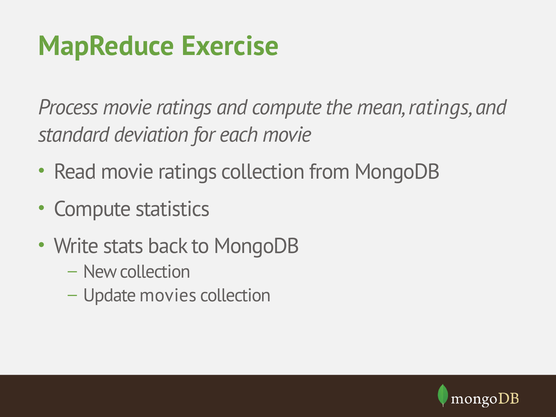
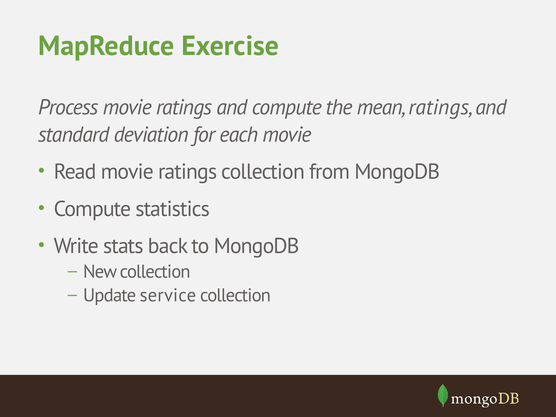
movies: movies -> service (168, 295)
